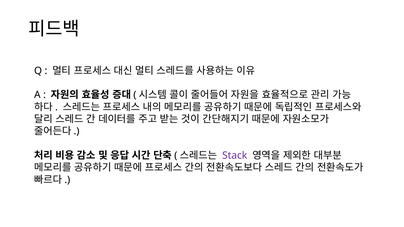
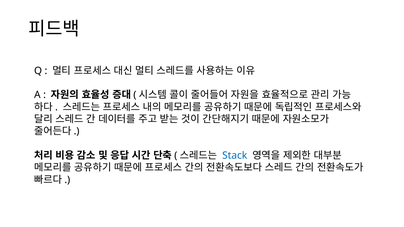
Stack colour: purple -> blue (235, 156)
